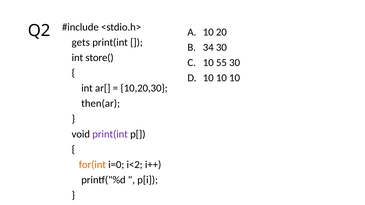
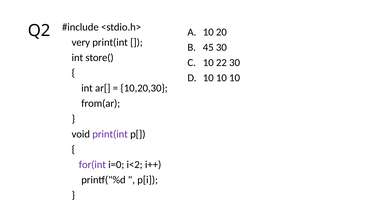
gets: gets -> very (81, 42)
34: 34 -> 45 (208, 47)
55: 55 -> 22 (221, 63)
then(ar: then(ar -> from(ar (101, 104)
for(int colour: orange -> purple (92, 165)
